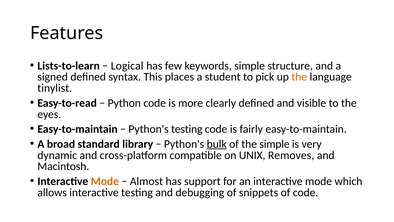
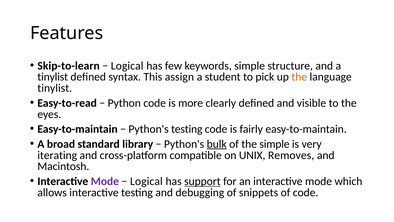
Lists-to-learn: Lists-to-learn -> Skip-to-learn (69, 66)
signed: signed -> tinylist (53, 77)
places: places -> assign (179, 77)
dynamic: dynamic -> iterating (57, 155)
Mode colour: orange -> purple (105, 181)
Almost: Almost -> Logical (146, 181)
support underline: none -> present (202, 181)
